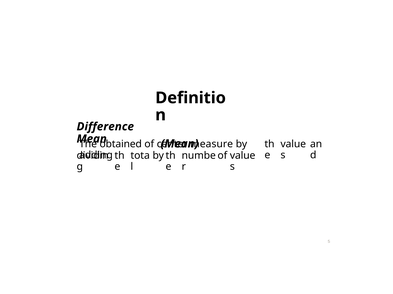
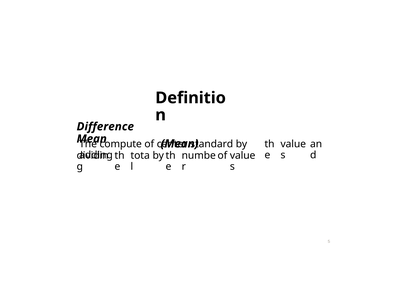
obtained: obtained -> compute (121, 144)
measure: measure -> standard (212, 144)
